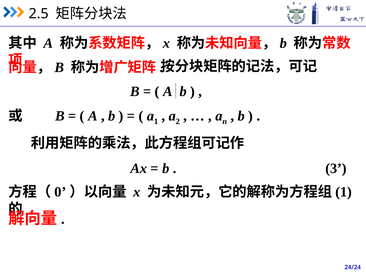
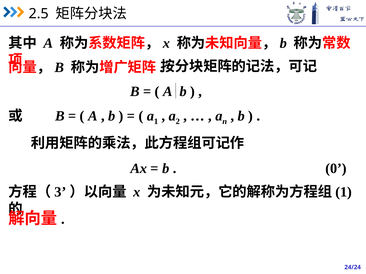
3: 3 -> 0 (336, 169)
0: 0 -> 3 (60, 192)
